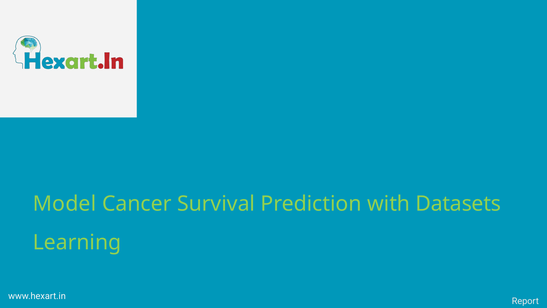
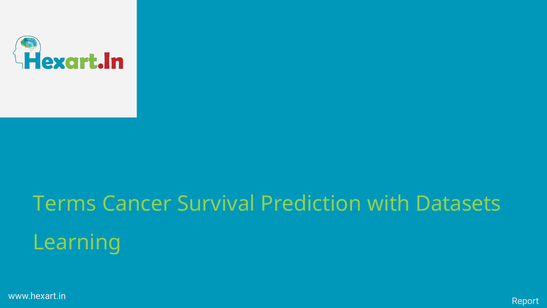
Model: Model -> Terms (65, 204)
